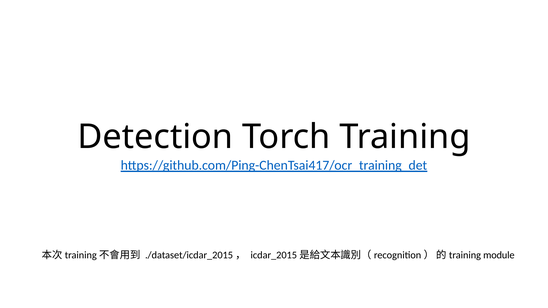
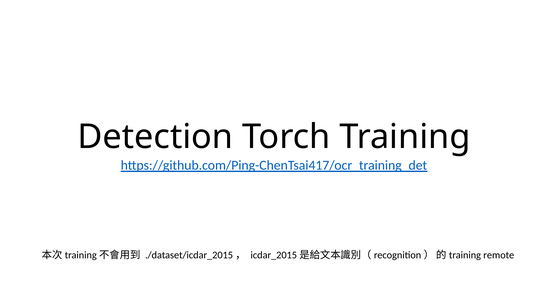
module: module -> remote (499, 255)
